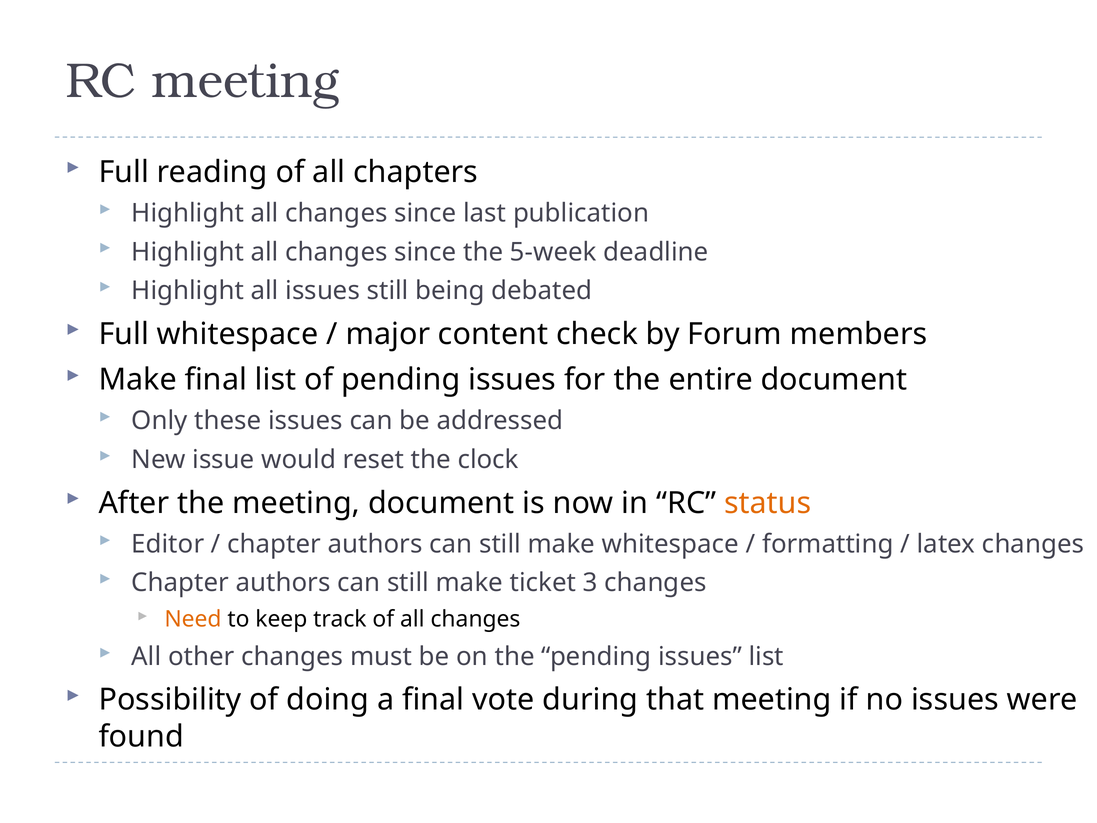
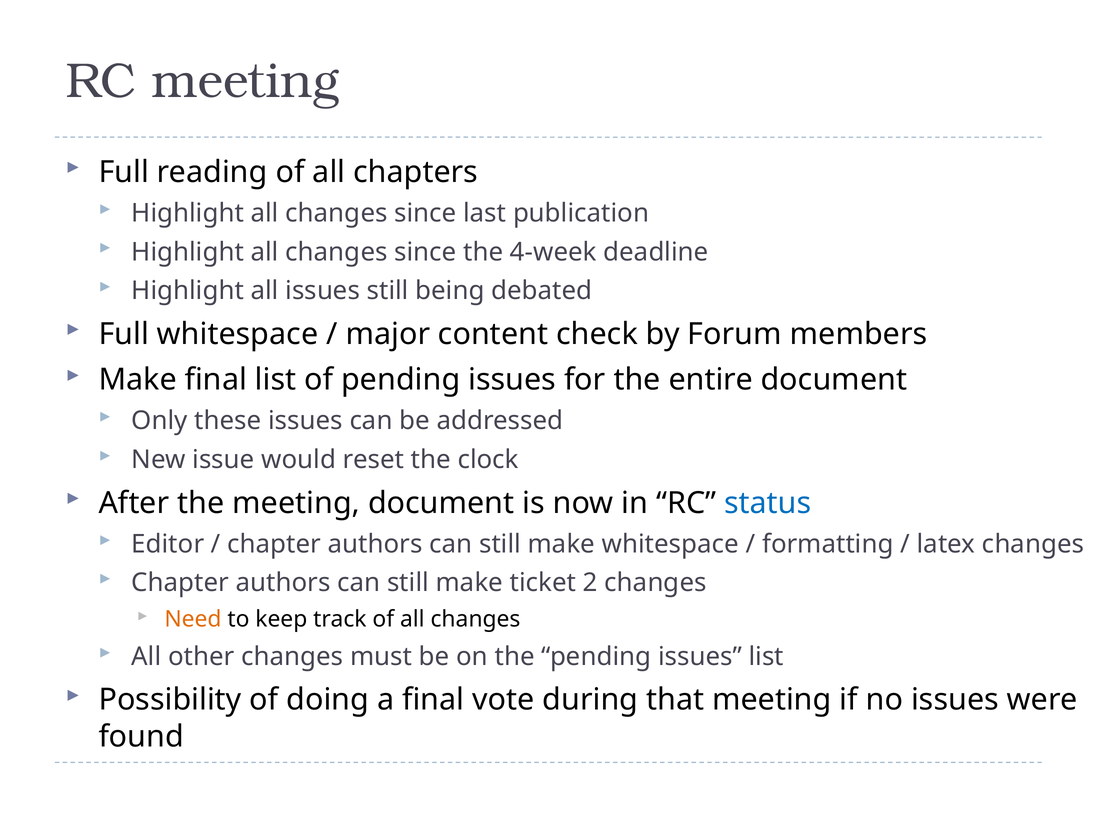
5-week: 5-week -> 4-week (553, 252)
status colour: orange -> blue (768, 503)
3: 3 -> 2 (590, 583)
